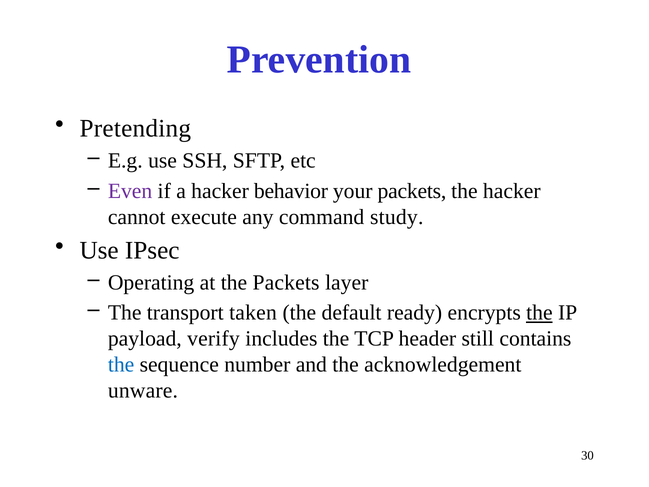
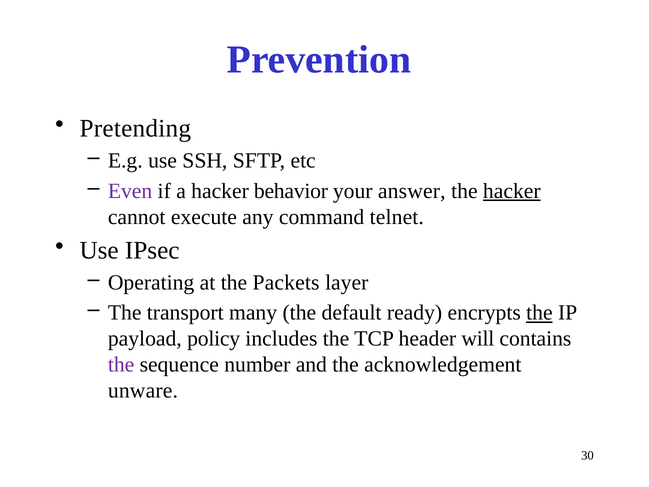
your packets: packets -> answer (412, 191)
hacker underline: none -> present (512, 191)
study: study -> telnet (397, 217)
taken: taken -> many (253, 313)
verify: verify -> policy (214, 339)
still: still -> will (478, 339)
the colour: blue -> purple (121, 365)
